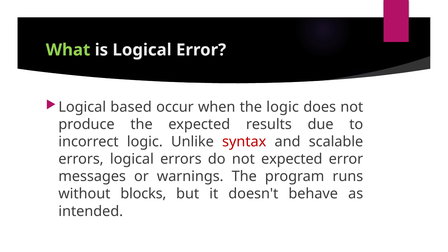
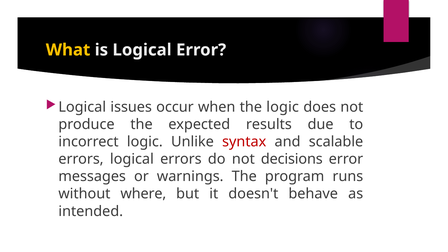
What colour: light green -> yellow (68, 50)
based: based -> issues (131, 107)
not expected: expected -> decisions (292, 159)
blocks: blocks -> where (143, 194)
